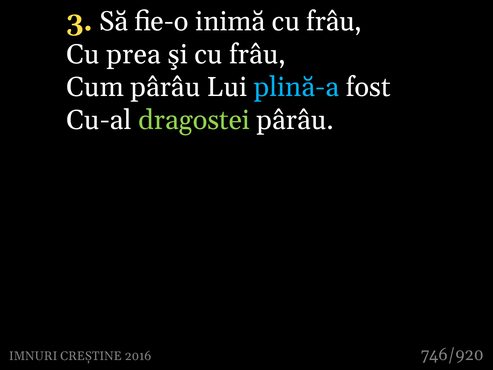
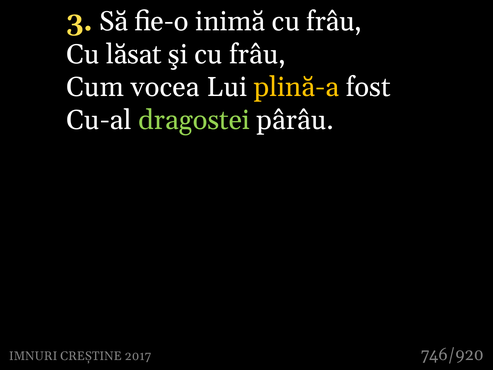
prea: prea -> lăsat (134, 54)
Cum pârâu: pârâu -> vocea (165, 87)
plină-a colour: light blue -> yellow (296, 87)
2016: 2016 -> 2017 (138, 356)
